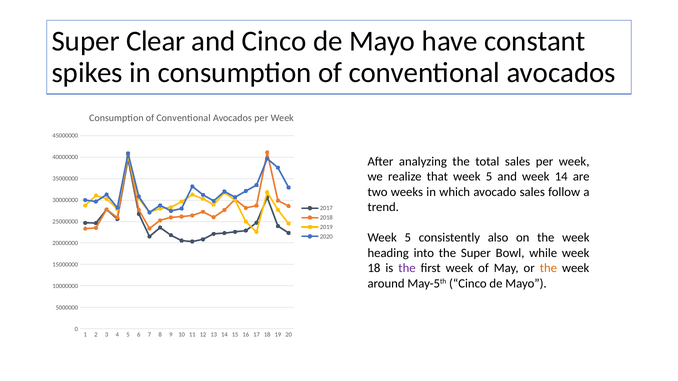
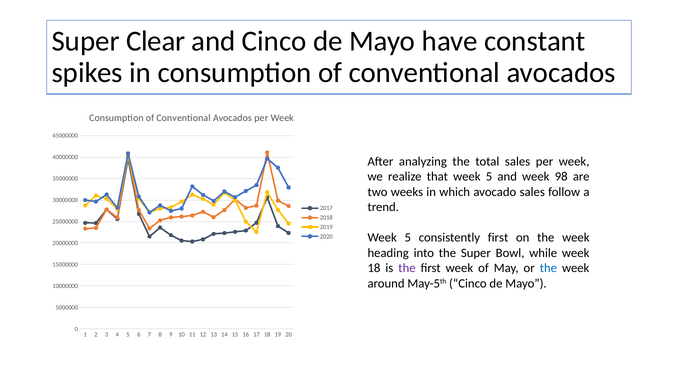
week 14: 14 -> 98 (561, 177)
consistently also: also -> first (498, 238)
the colour: orange -> blue (548, 268)
